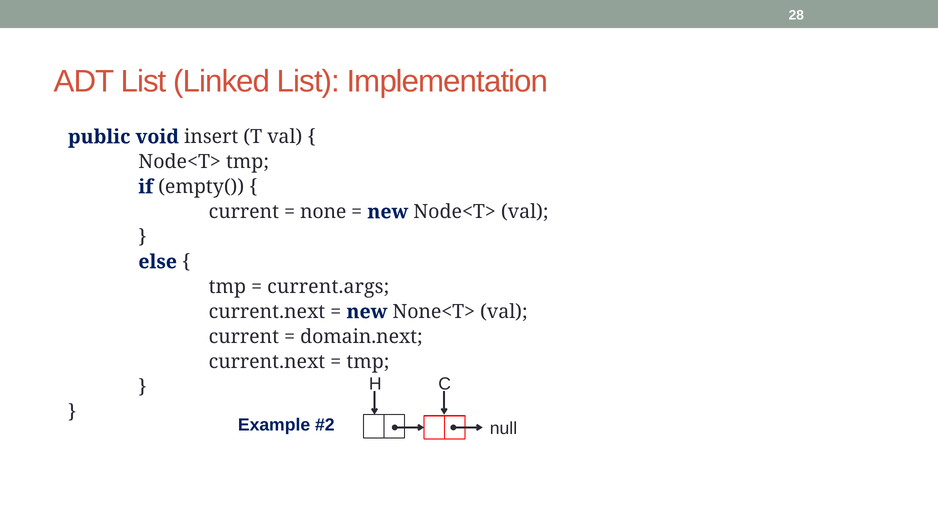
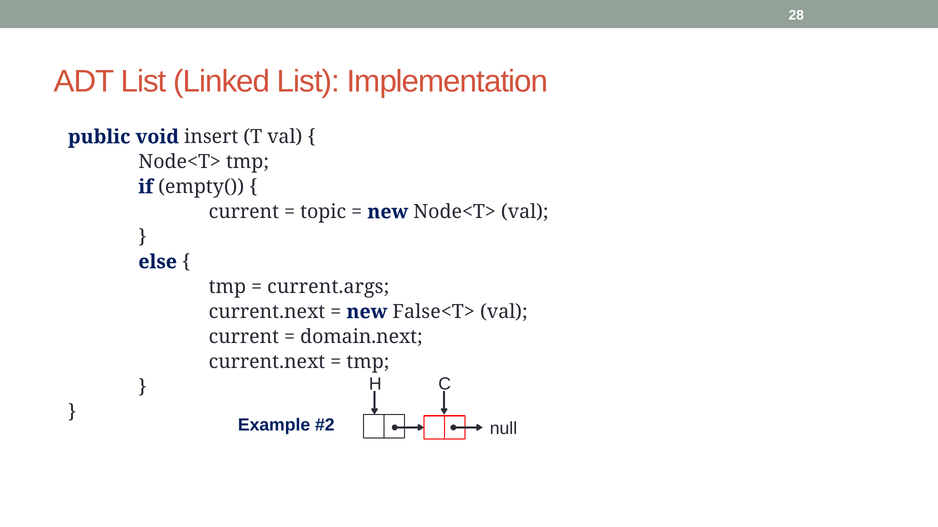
none: none -> topic (323, 212)
None<T>: None<T> -> False<T> (434, 312)
